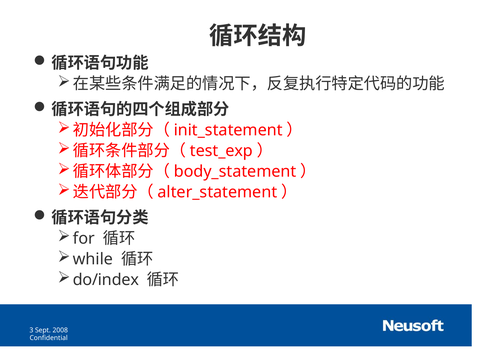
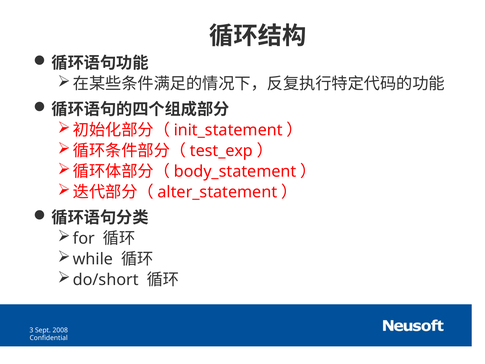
do/index: do/index -> do/short (106, 280)
